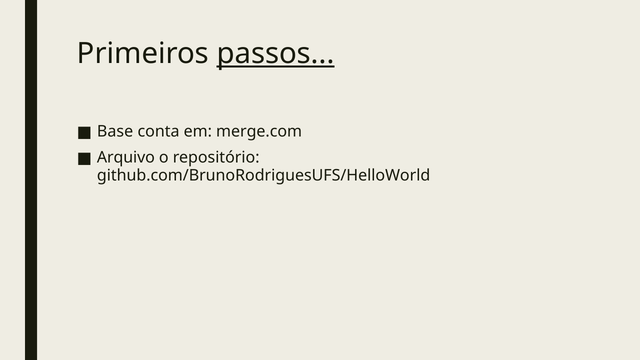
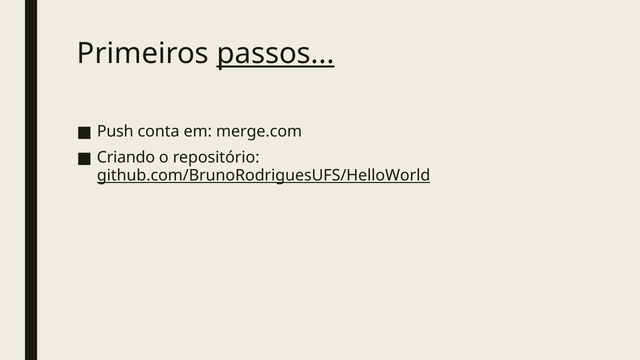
Base: Base -> Push (115, 132)
Arquivo: Arquivo -> Criando (126, 158)
github.com/BrunoRodriguesUFS/HelloWorld underline: none -> present (264, 176)
